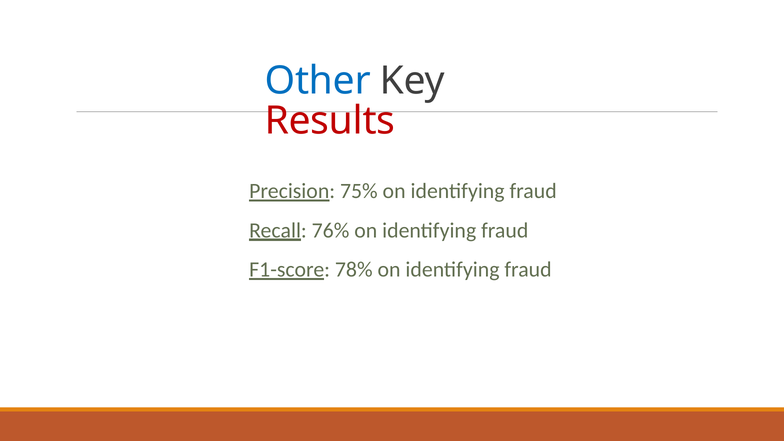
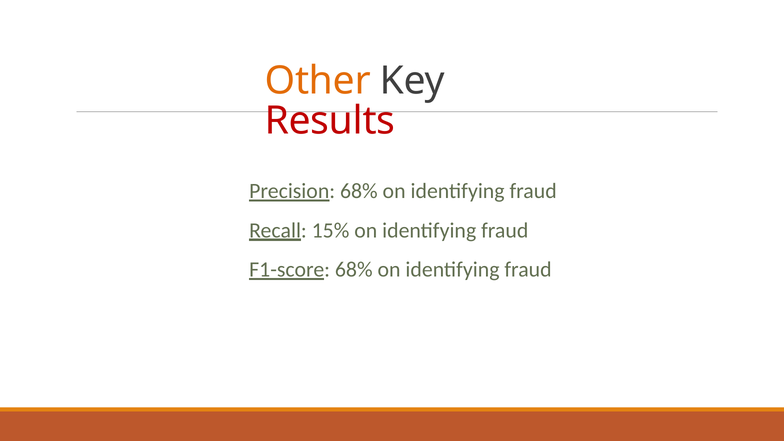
Other colour: blue -> orange (318, 81)
Precision 75%: 75% -> 68% (359, 191)
76%: 76% -> 15% (330, 230)
F1-score 78%: 78% -> 68% (354, 270)
